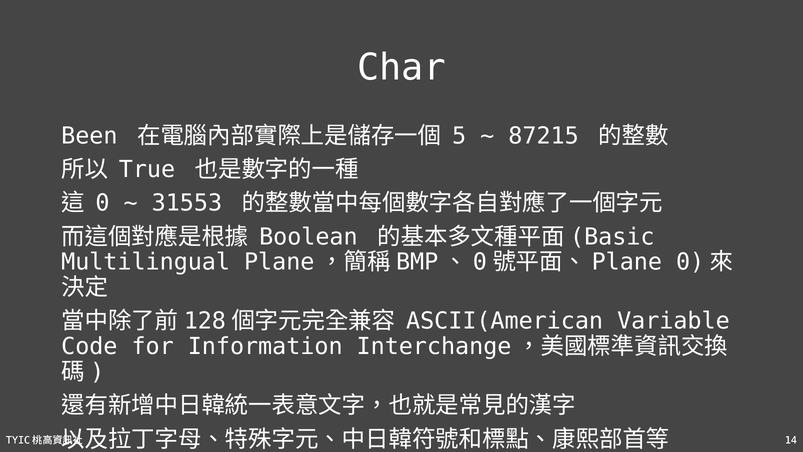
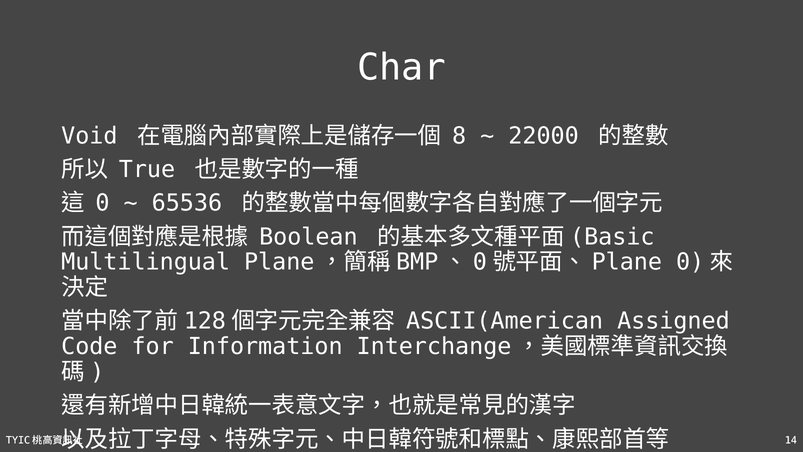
Been: Been -> Void (89, 136)
5: 5 -> 8 (459, 136)
87215: 87215 -> 22000 (544, 136)
31553: 31553 -> 65536 (187, 203)
Variable: Variable -> Assigned (673, 321)
